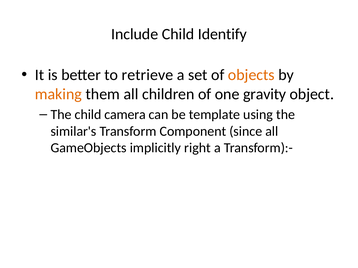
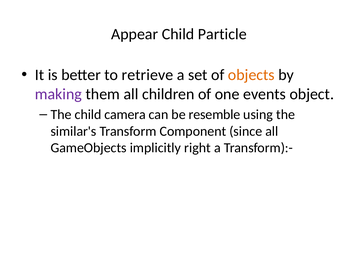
Include: Include -> Appear (135, 34)
Identify: Identify -> Particle (222, 34)
making colour: orange -> purple (58, 94)
gravity: gravity -> events (265, 94)
template: template -> resemble (215, 115)
